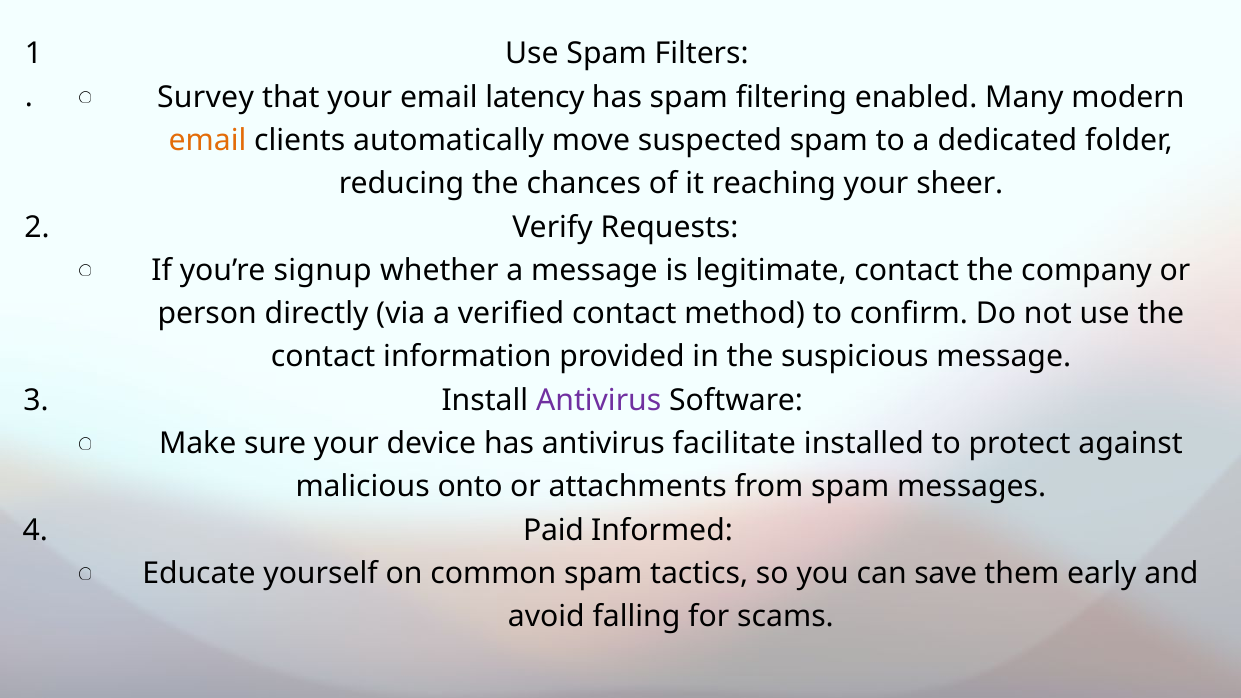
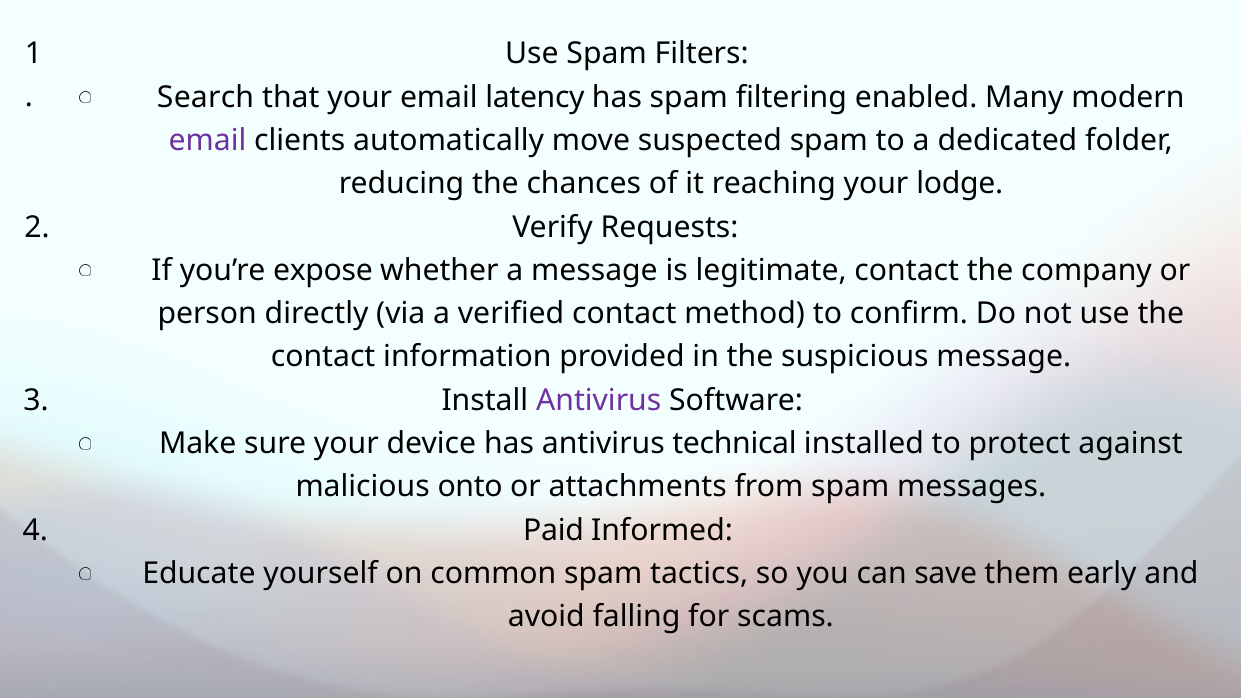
Survey: Survey -> Search (206, 97)
email colour: orange -> purple (207, 140)
sheer: sheer -> lodge (960, 183)
signup: signup -> expose (323, 270)
facilitate: facilitate -> technical (735, 444)
